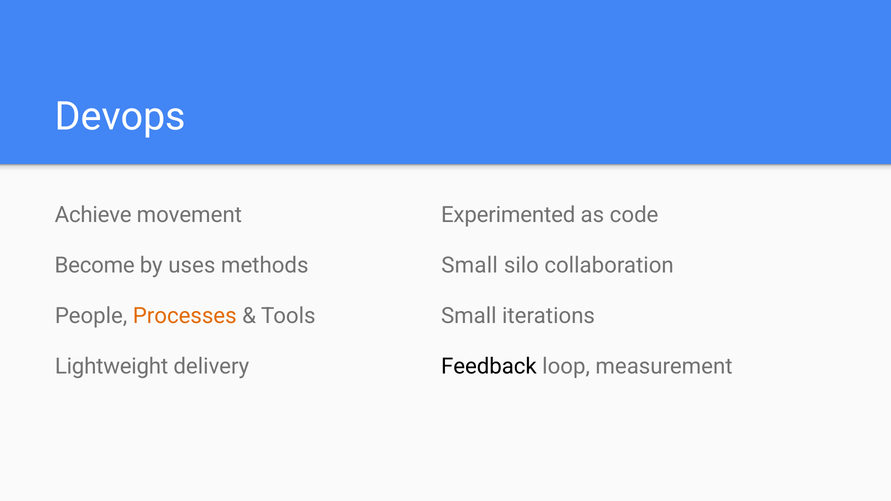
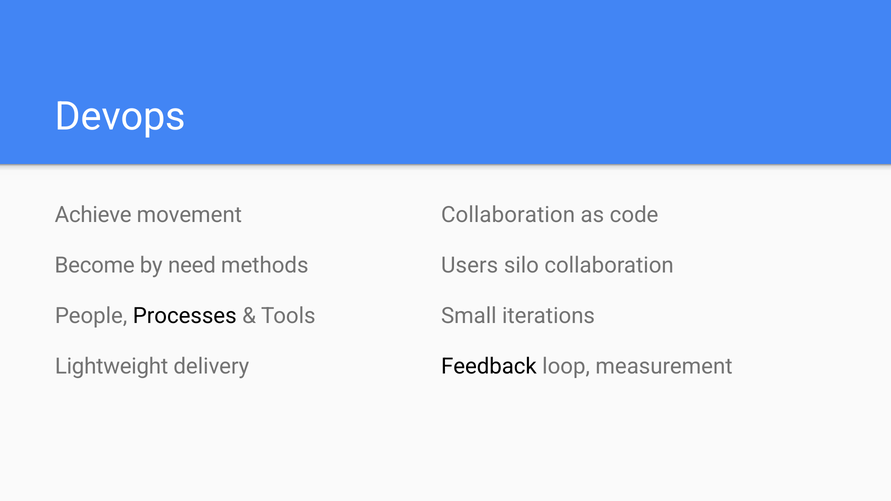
Experimented: Experimented -> Collaboration (508, 215)
uses: uses -> need (192, 265)
Small: Small -> Users (470, 265)
Processes colour: orange -> black (185, 316)
